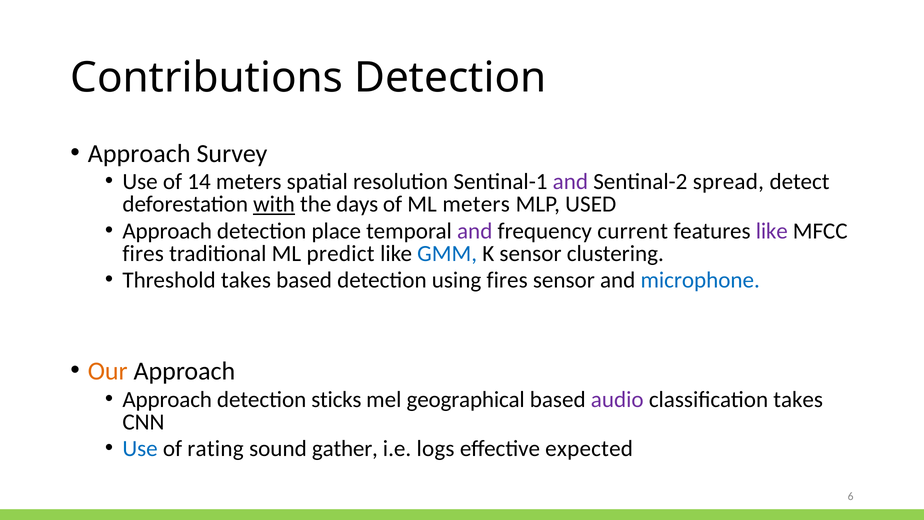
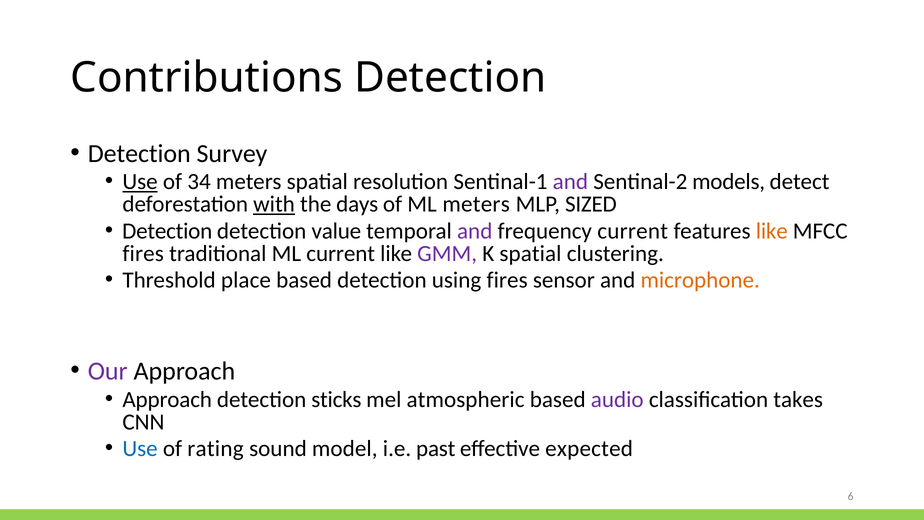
Approach: Approach -> Detection (139, 153)
Use underline: none -> present (140, 182)
14: 14 -> 34 (199, 182)
spread: spread -> models (729, 182)
USED: USED -> SIZED (591, 204)
Approach: Approach -> Detection (167, 231)
place: place -> value (336, 231)
like colour: purple -> orange (772, 231)
ML predict: predict -> current (341, 253)
GMM colour: blue -> purple (447, 253)
K sensor: sensor -> spatial (530, 253)
Threshold takes: takes -> place (246, 280)
microphone colour: blue -> orange (700, 280)
Our colour: orange -> purple (108, 371)
geographical: geographical -> atmospheric (466, 399)
gather: gather -> model (345, 449)
logs: logs -> past (436, 449)
